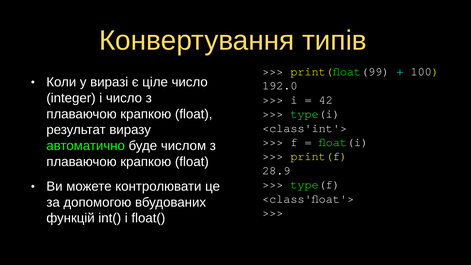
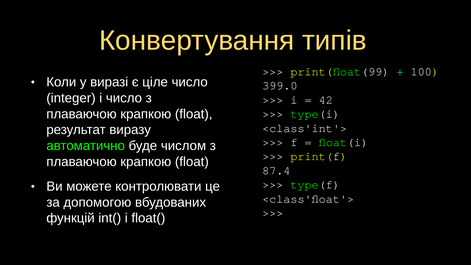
192.0: 192.0 -> 399.0 (280, 86)
28.9: 28.9 -> 87.4 (276, 171)
